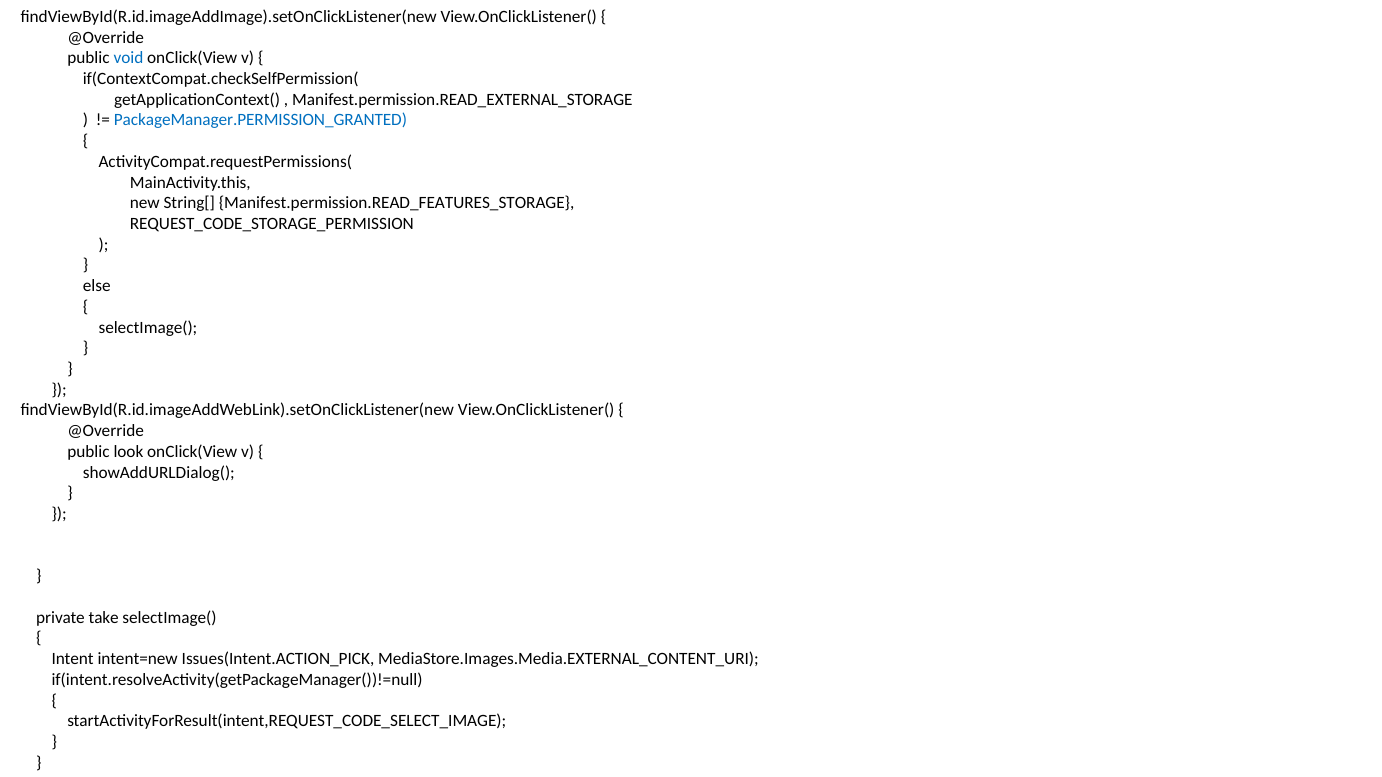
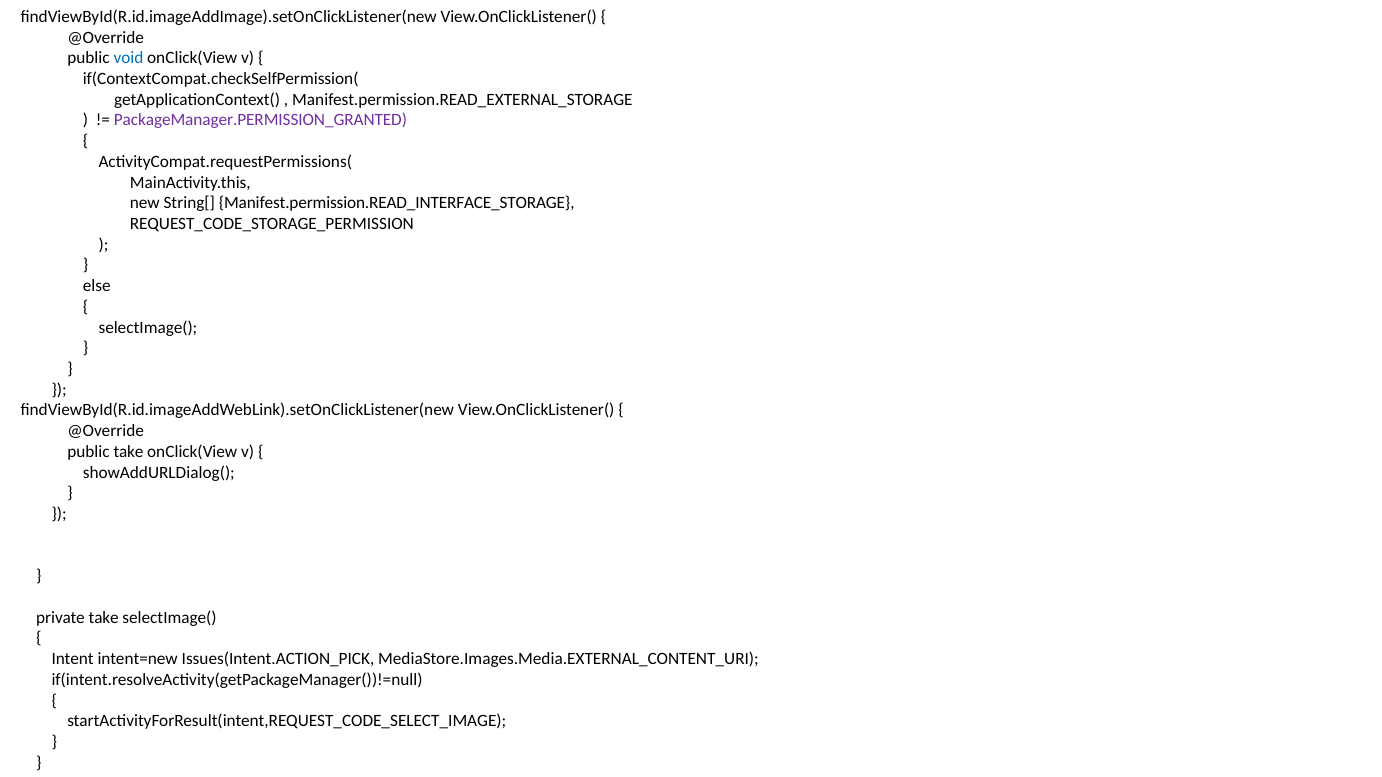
PackageManager.PERMISSION_GRANTED colour: blue -> purple (260, 120)
Manifest.permission.READ_FEATURES_STORAGE: Manifest.permission.READ_FEATURES_STORAGE -> Manifest.permission.READ_INTERFACE_STORAGE (397, 203)
public look: look -> take (129, 452)
